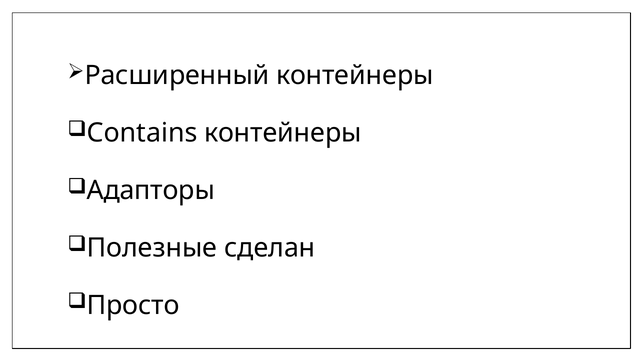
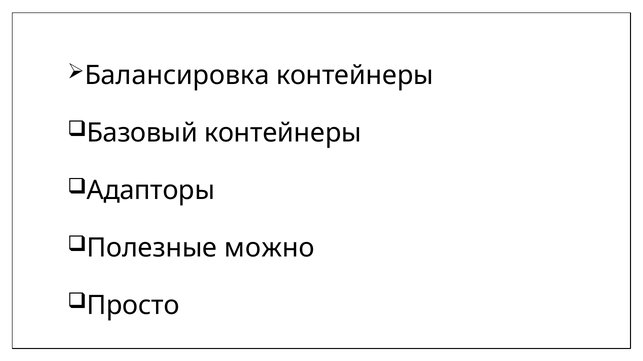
Расширенный: Расширенный -> Балансировка (177, 76)
Contains: Contains -> Базовый (142, 133)
сделан: сделан -> можно (270, 248)
